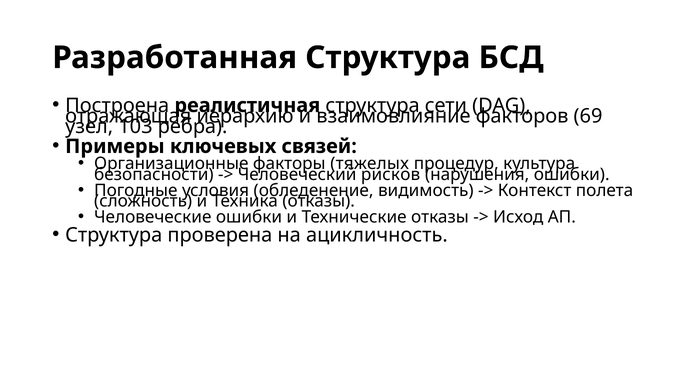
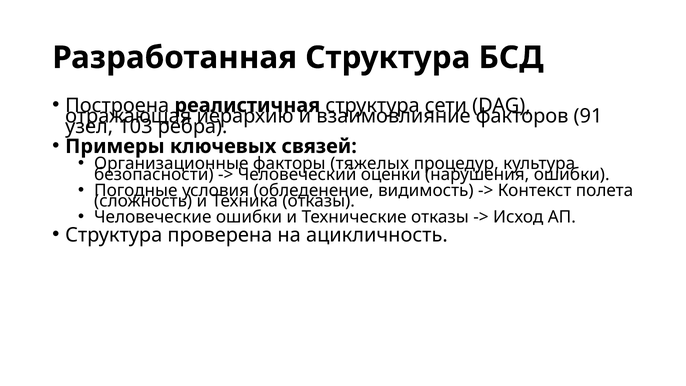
69: 69 -> 91 (588, 116)
рисков: рисков -> оценки (391, 174)
